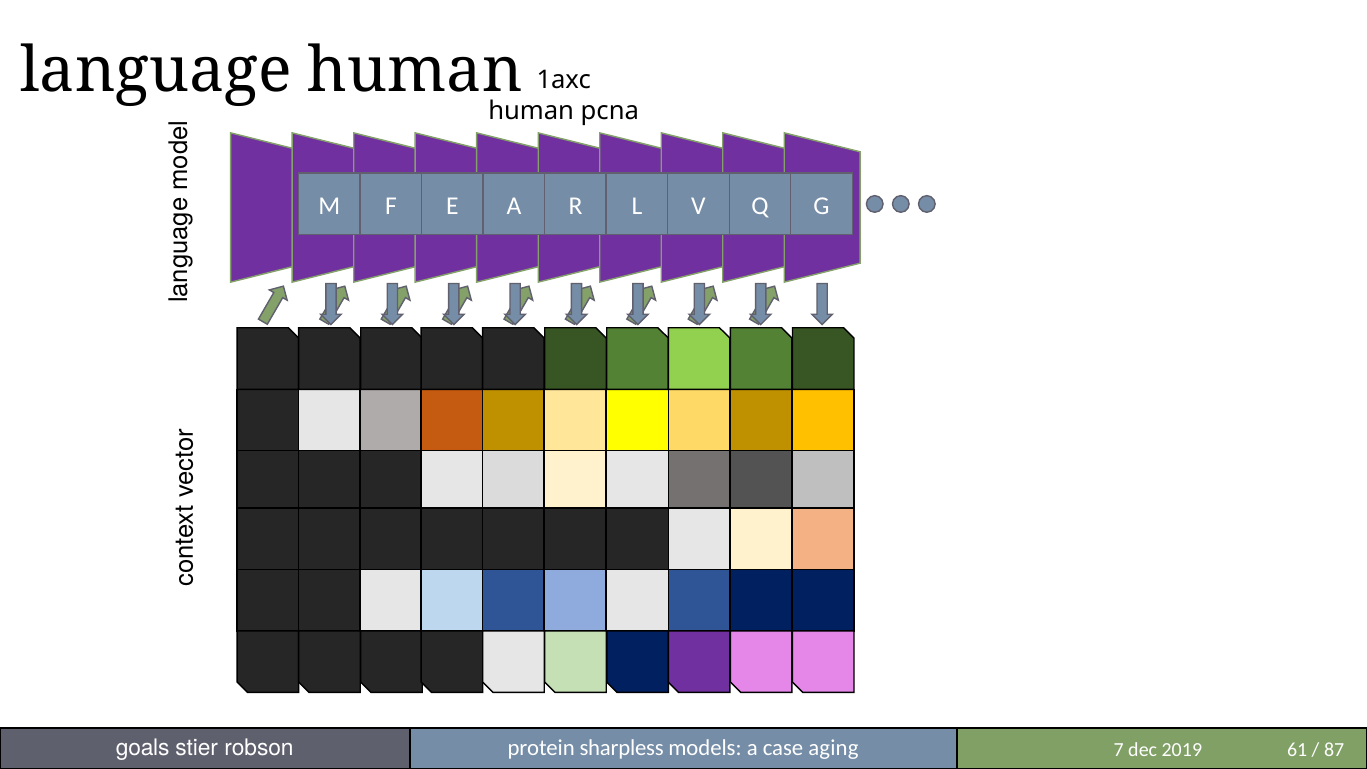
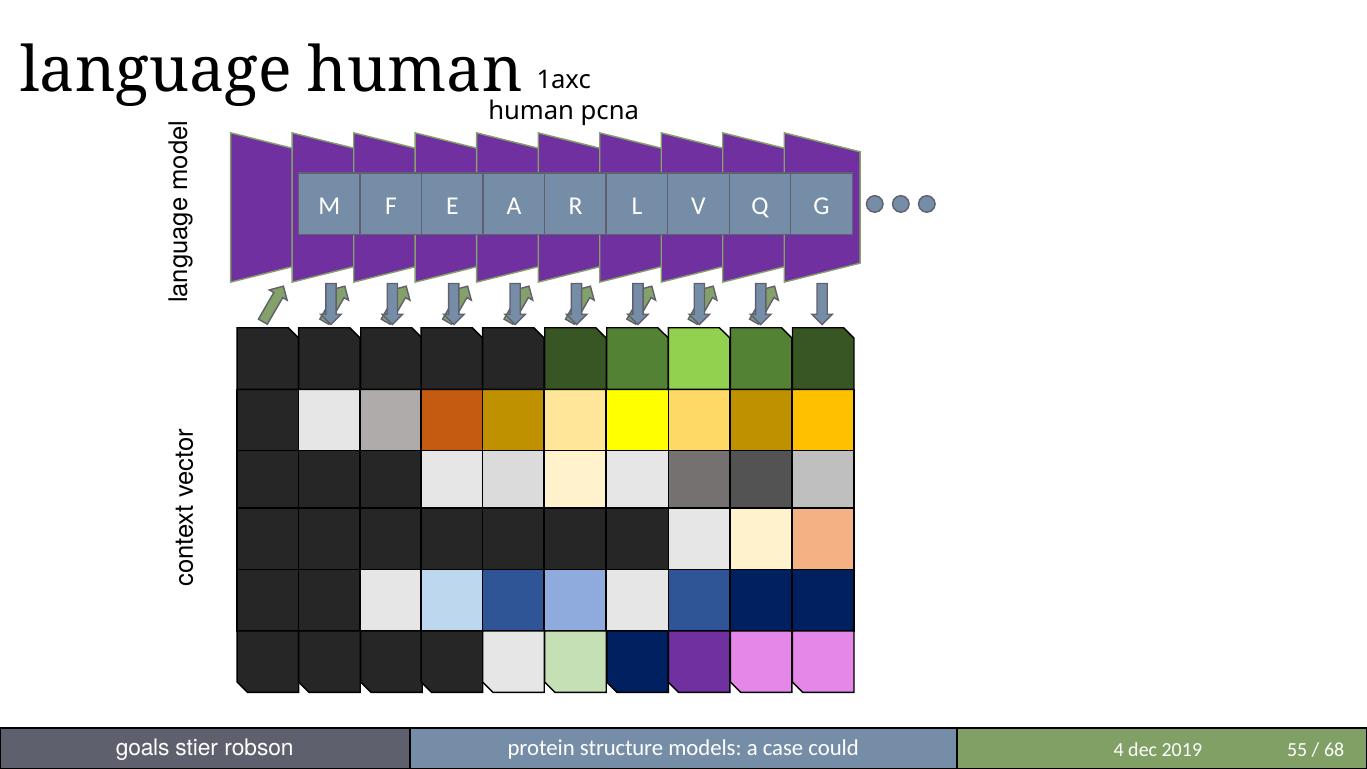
sharpless: sharpless -> structure (622, 748)
aging: aging -> could (834, 748)
7: 7 -> 4 (1119, 750)
61: 61 -> 55 (1297, 750)
87: 87 -> 68 (1334, 750)
